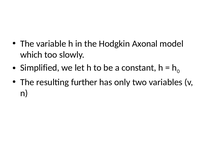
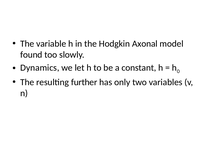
which: which -> found (31, 55)
Simplified: Simplified -> Dynamics (40, 68)
